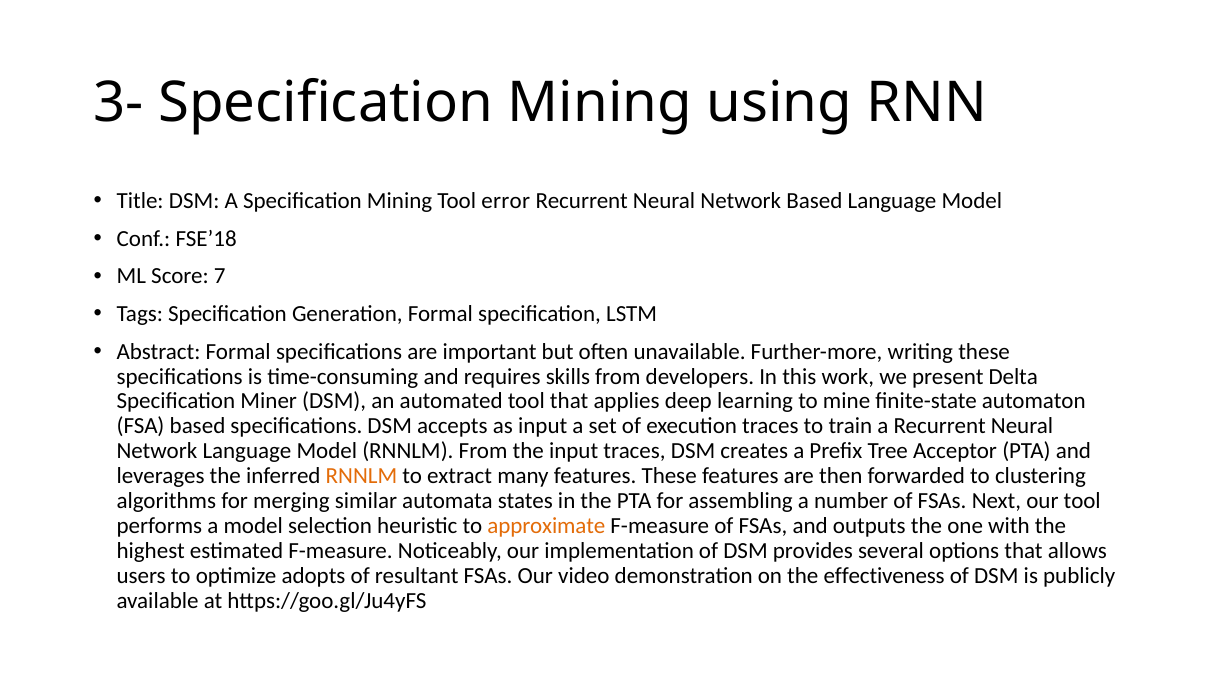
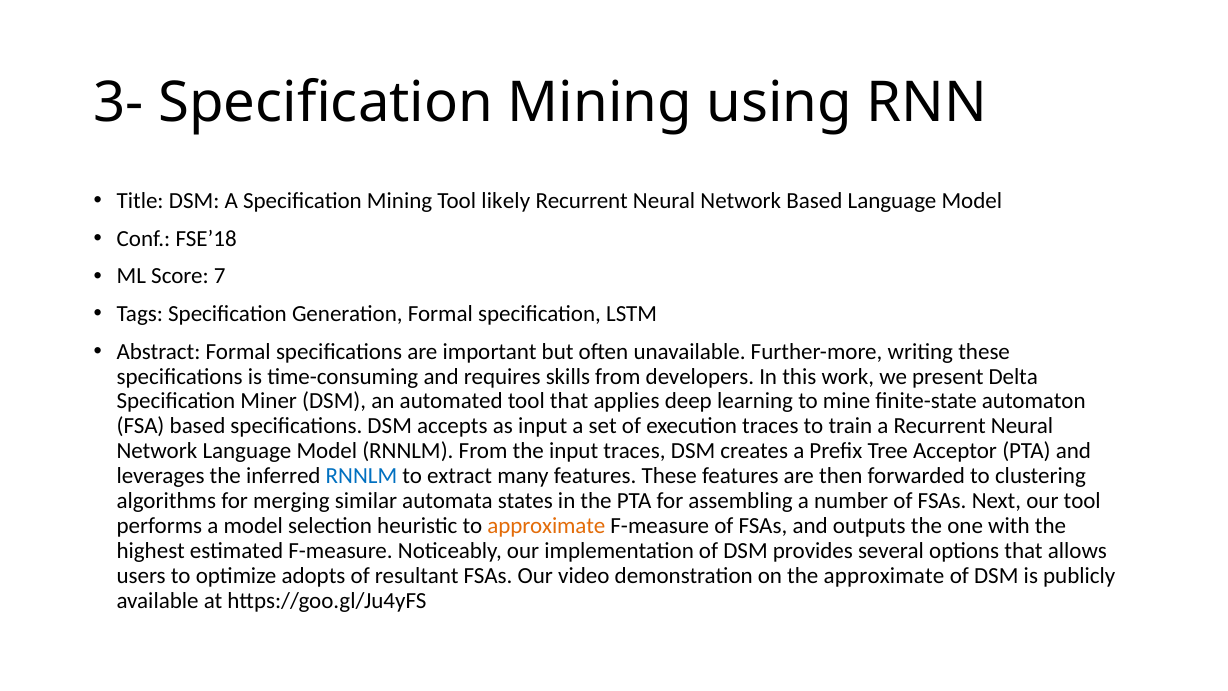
error: error -> likely (506, 201)
RNNLM colour: orange -> blue (361, 476)
the effectiveness: effectiveness -> approximate (884, 575)
